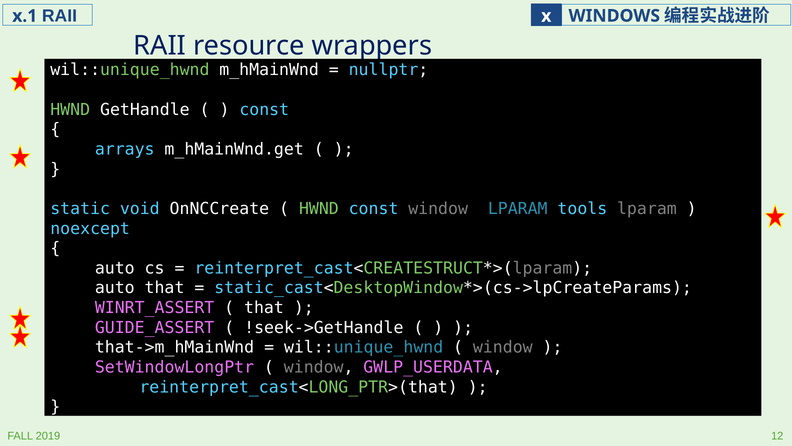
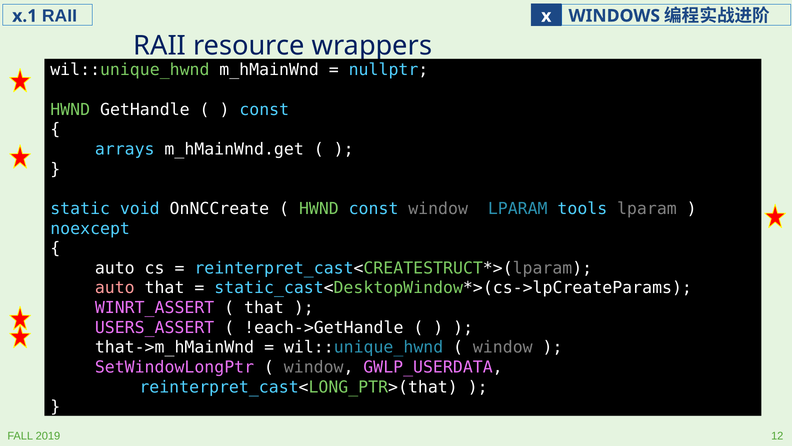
auto colour: white -> pink (115, 288)
GUIDE_ASSERT: GUIDE_ASSERT -> USERS_ASSERT (155, 327)
!seek->GetHandle: !seek->GetHandle -> !each->GetHandle (324, 327)
